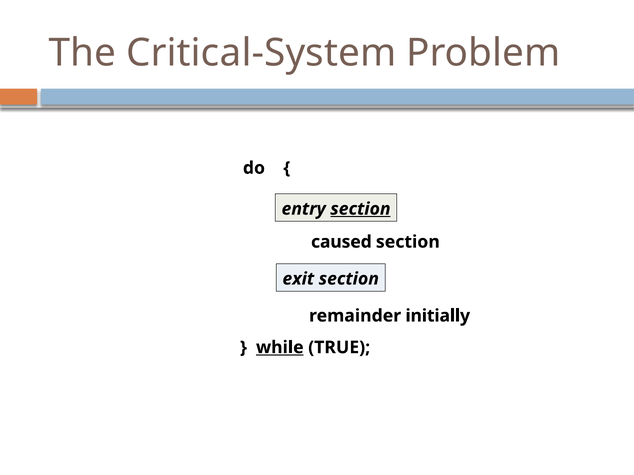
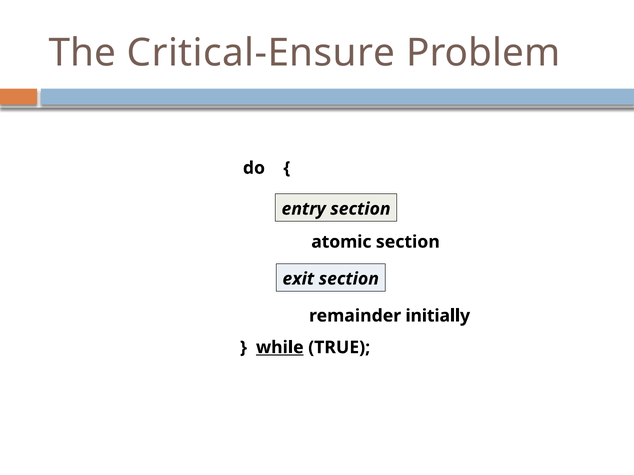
Critical-System: Critical-System -> Critical-Ensure (261, 53)
section underline: present -> none (360, 209)
caused: caused -> atomic (341, 242)
